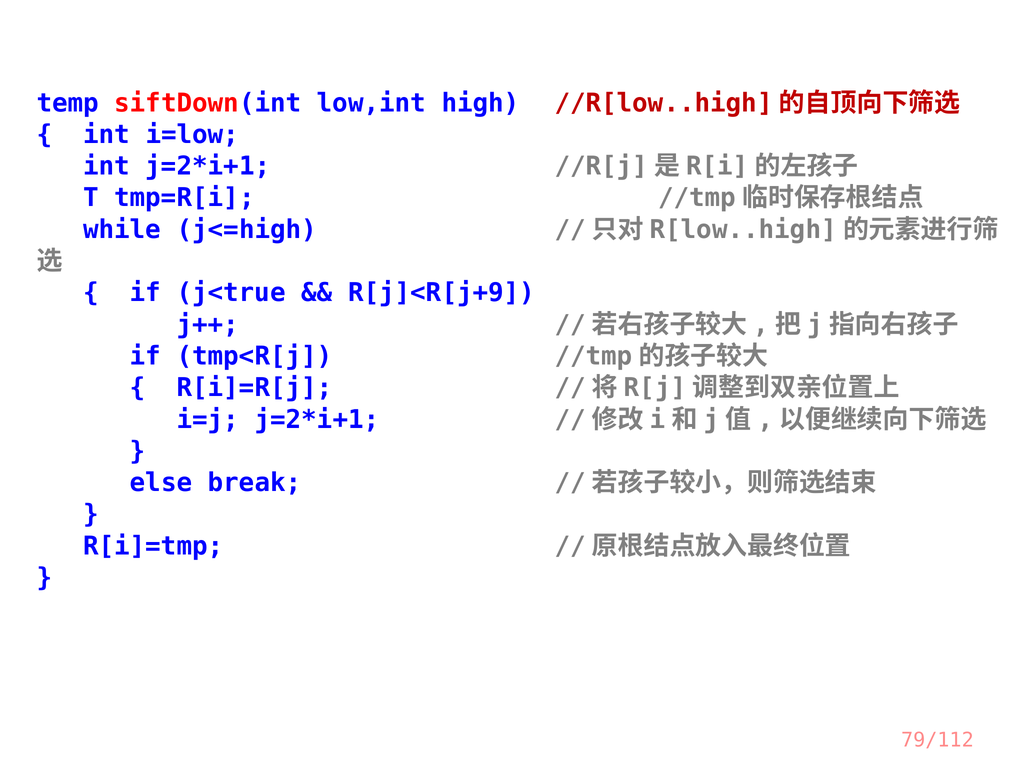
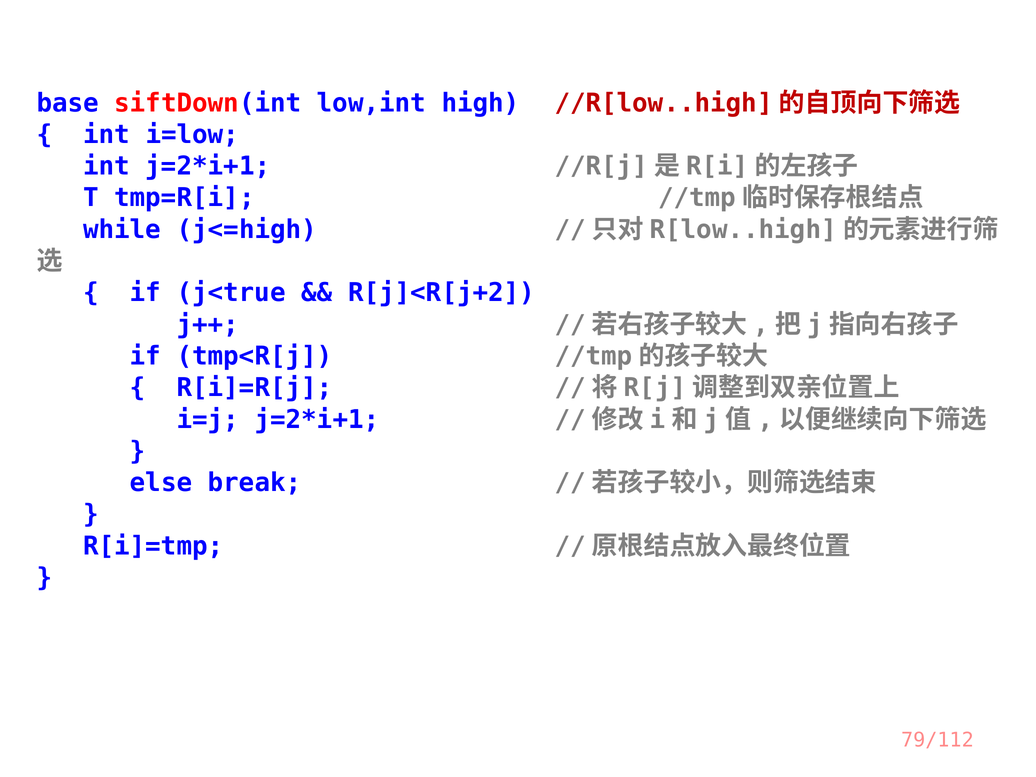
temp: temp -> base (68, 103)
R[j]<R[j+9: R[j]<R[j+9 -> R[j]<R[j+2 (442, 293)
